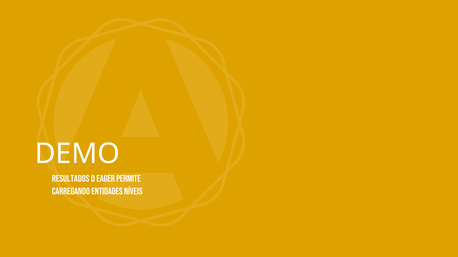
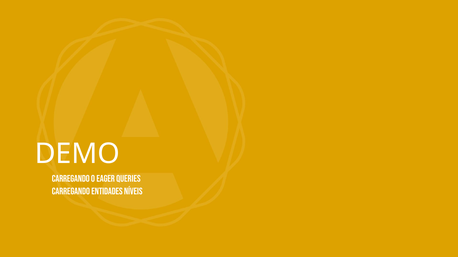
Resultados: Resultados -> Carregando (71, 179)
Permite: Permite -> Queries (128, 179)
